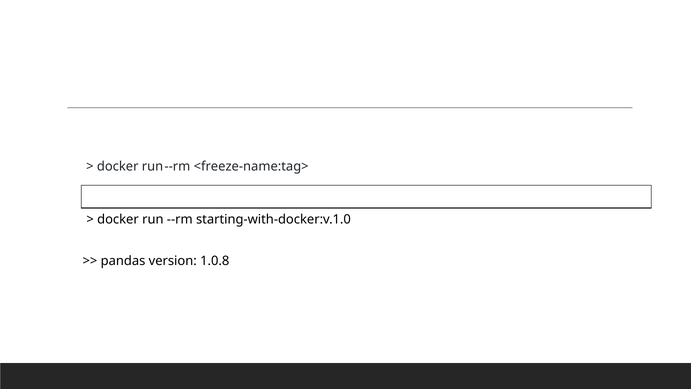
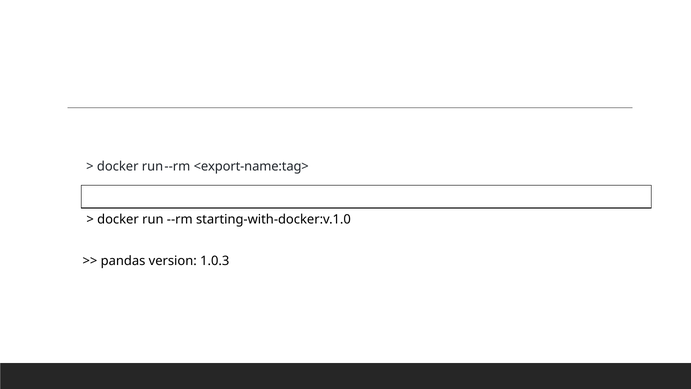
<freeze-name:tag>: <freeze-name:tag> -> <export-name:tag> (251, 166)
1.0.8: 1.0.8 -> 1.0.3 (215, 261)
